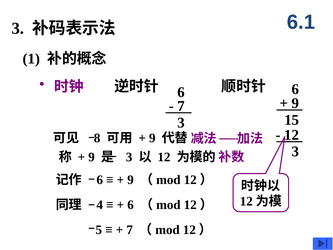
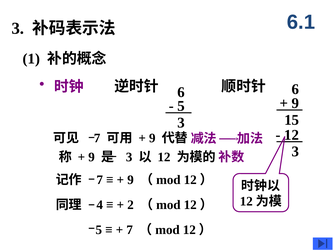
7: 7 -> 5 (181, 106)
8: 8 -> 7 (97, 138)
6: 6 -> 7 (100, 180)
6: 6 -> 2 (131, 205)
